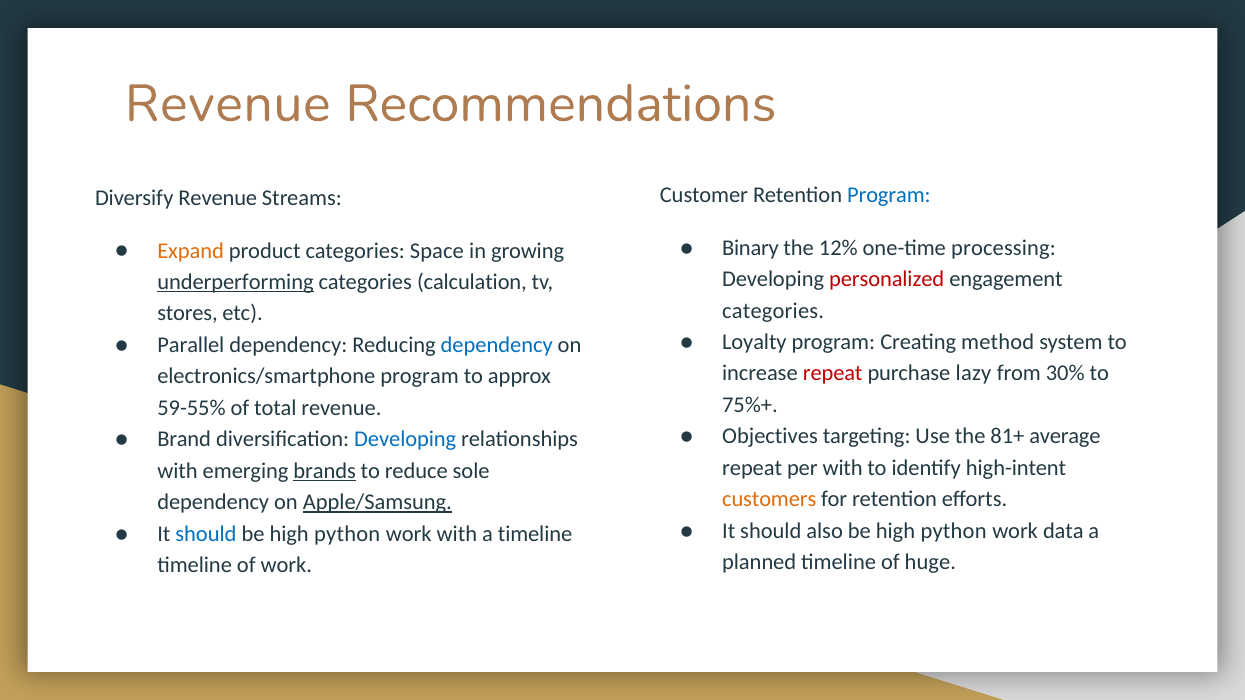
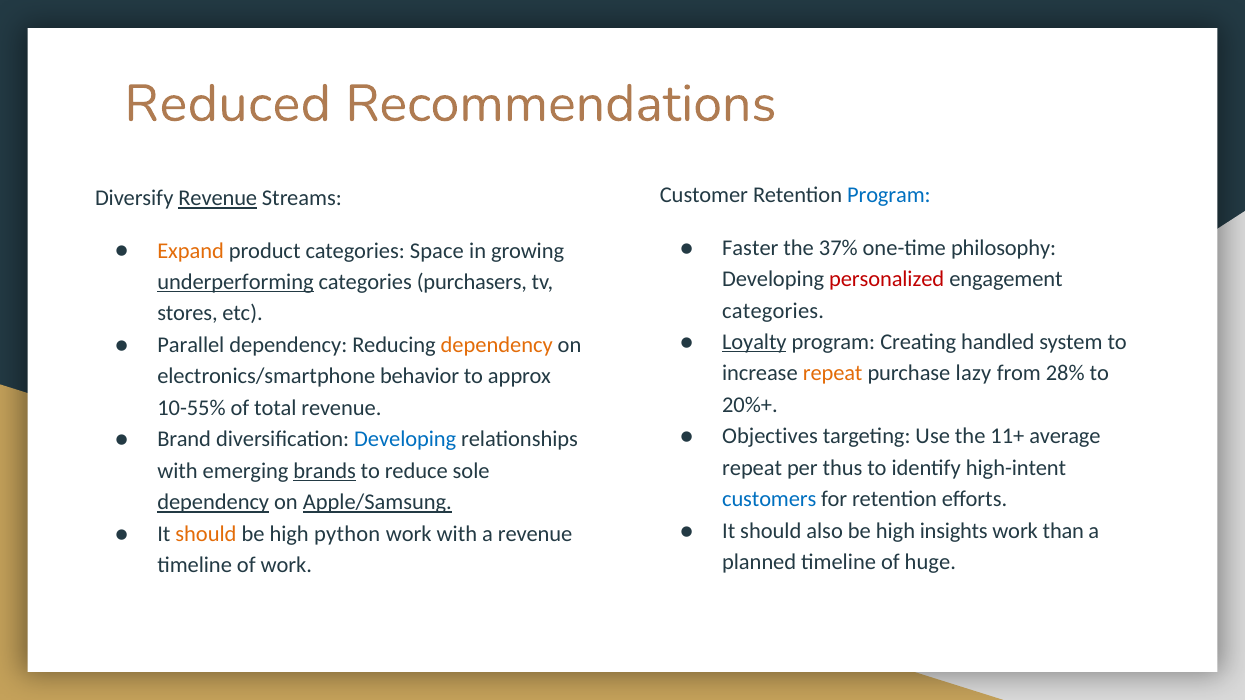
Revenue: Revenue -> Reduced (228, 104)
Revenue underline: none -> present (218, 199)
Binary: Binary -> Faster (750, 248)
12%: 12% -> 37% (838, 248)
processing: processing -> philosophy (1004, 248)
calculation: calculation -> purchasers (472, 282)
Loyalty underline: none -> present (754, 342)
method: method -> handled (998, 342)
dependency colour: blue -> orange (497, 345)
repeat colour: red -> orange (833, 374)
30%: 30% -> 28% (1065, 374)
electronics/smartphone program: program -> behavior (420, 377)
75%+: 75%+ -> 20%+ (750, 405)
59-55%: 59-55% -> 10-55% (191, 408)
81+: 81+ -> 11+ (1007, 437)
per with: with -> thus (843, 468)
customers colour: orange -> blue (769, 500)
dependency underline: none -> present (213, 502)
also be high python: python -> insights (954, 531)
data: data -> than (1063, 531)
should colour: blue -> orange (206, 534)
a timeline: timeline -> revenue (535, 534)
